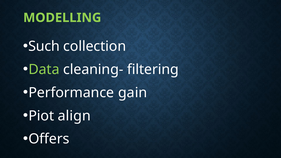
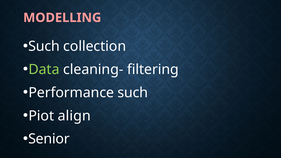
MODELLING colour: light green -> pink (62, 18)
Performance gain: gain -> such (133, 93)
Offers: Offers -> Senior (49, 139)
